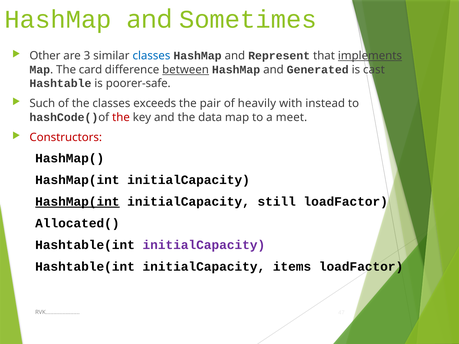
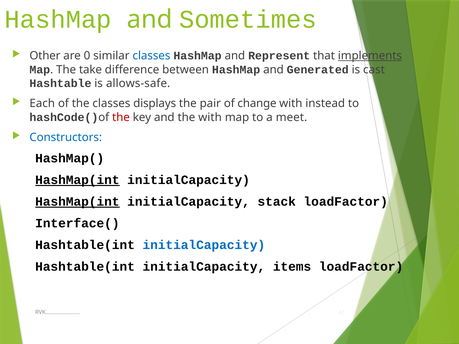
3: 3 -> 0 (87, 56)
card: card -> take (90, 70)
between underline: present -> none (186, 70)
poorer-safe: poorer-safe -> allows-safe (138, 83)
Such: Such -> Each (42, 104)
exceeds: exceeds -> displays (155, 104)
heavily: heavily -> change (257, 104)
the data: data -> with (210, 117)
Constructors colour: red -> blue (66, 137)
HashMap(int underline: none -> present (77, 180)
still: still -> stack (277, 202)
Allocated(: Allocated( -> Interface( (77, 224)
initialCapacity colour: purple -> blue (204, 245)
